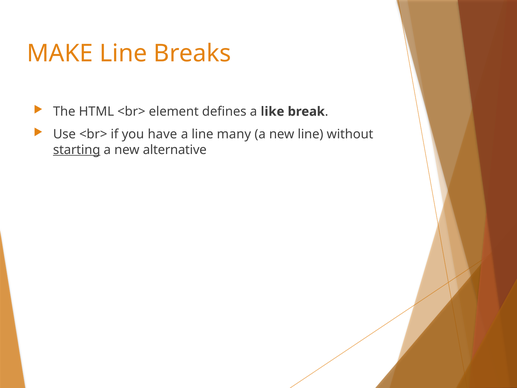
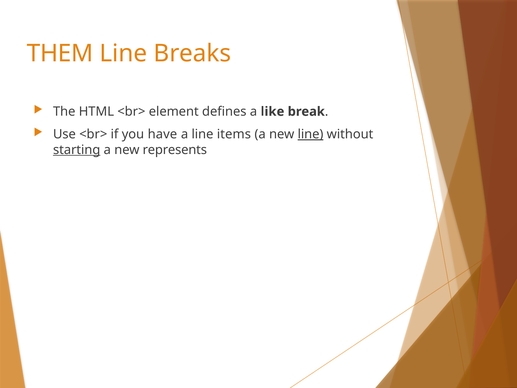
MAKE: MAKE -> THEM (60, 53)
many: many -> items (234, 134)
line underline: none -> present (310, 134)
alternative: alternative -> represents (175, 150)
